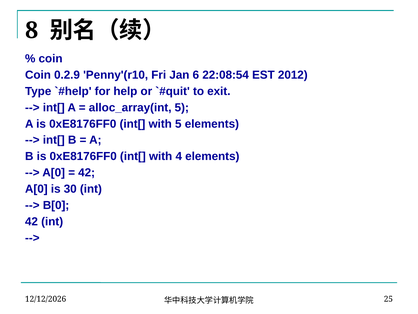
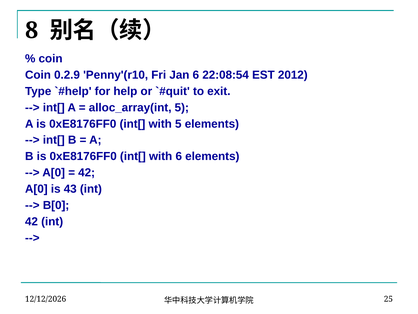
with 4: 4 -> 6 (179, 156)
30: 30 -> 43 (70, 189)
